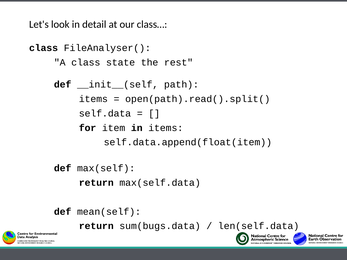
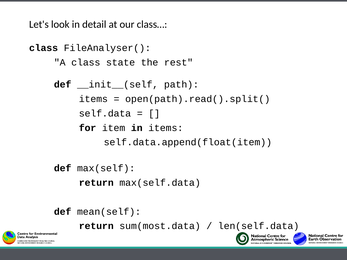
sum(bugs.data: sum(bugs.data -> sum(most.data (160, 226)
